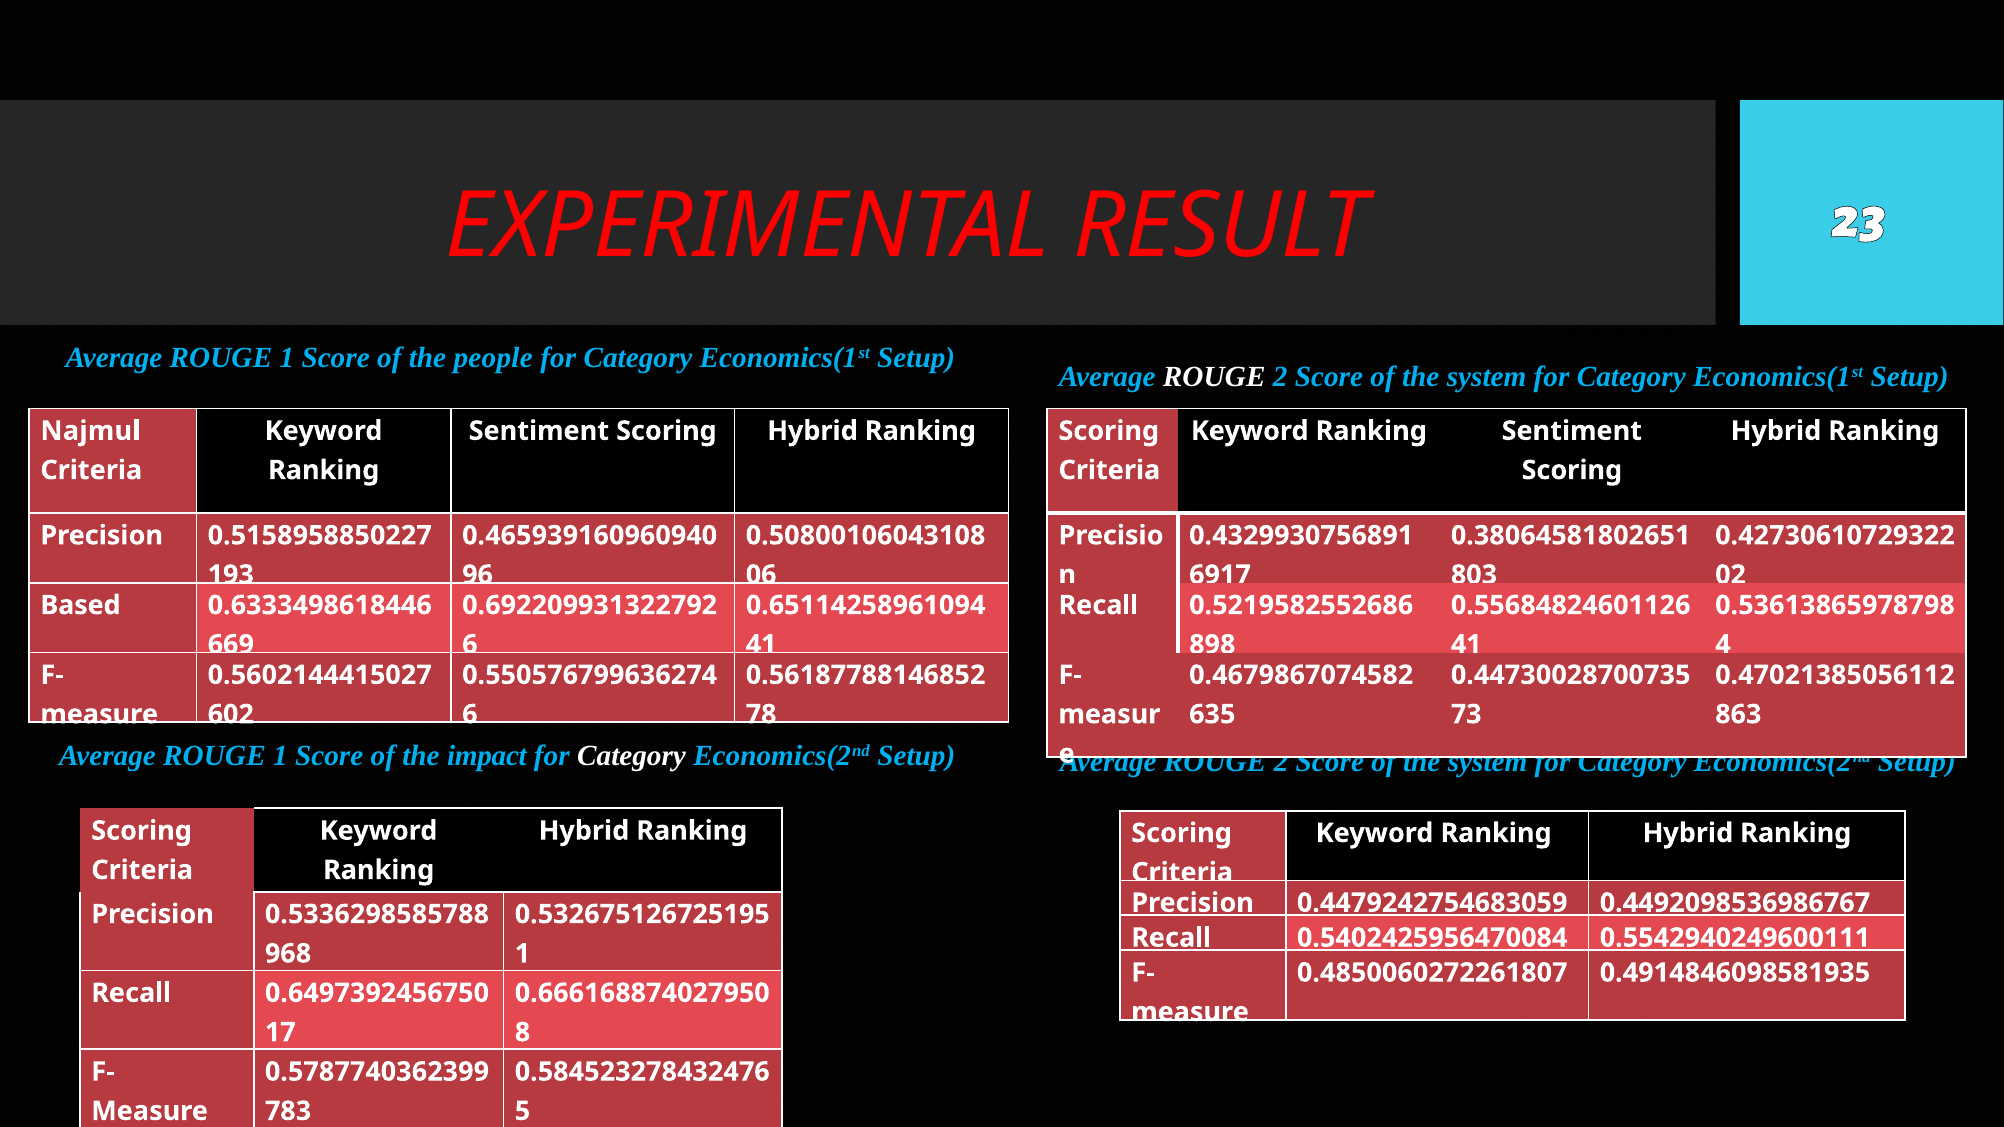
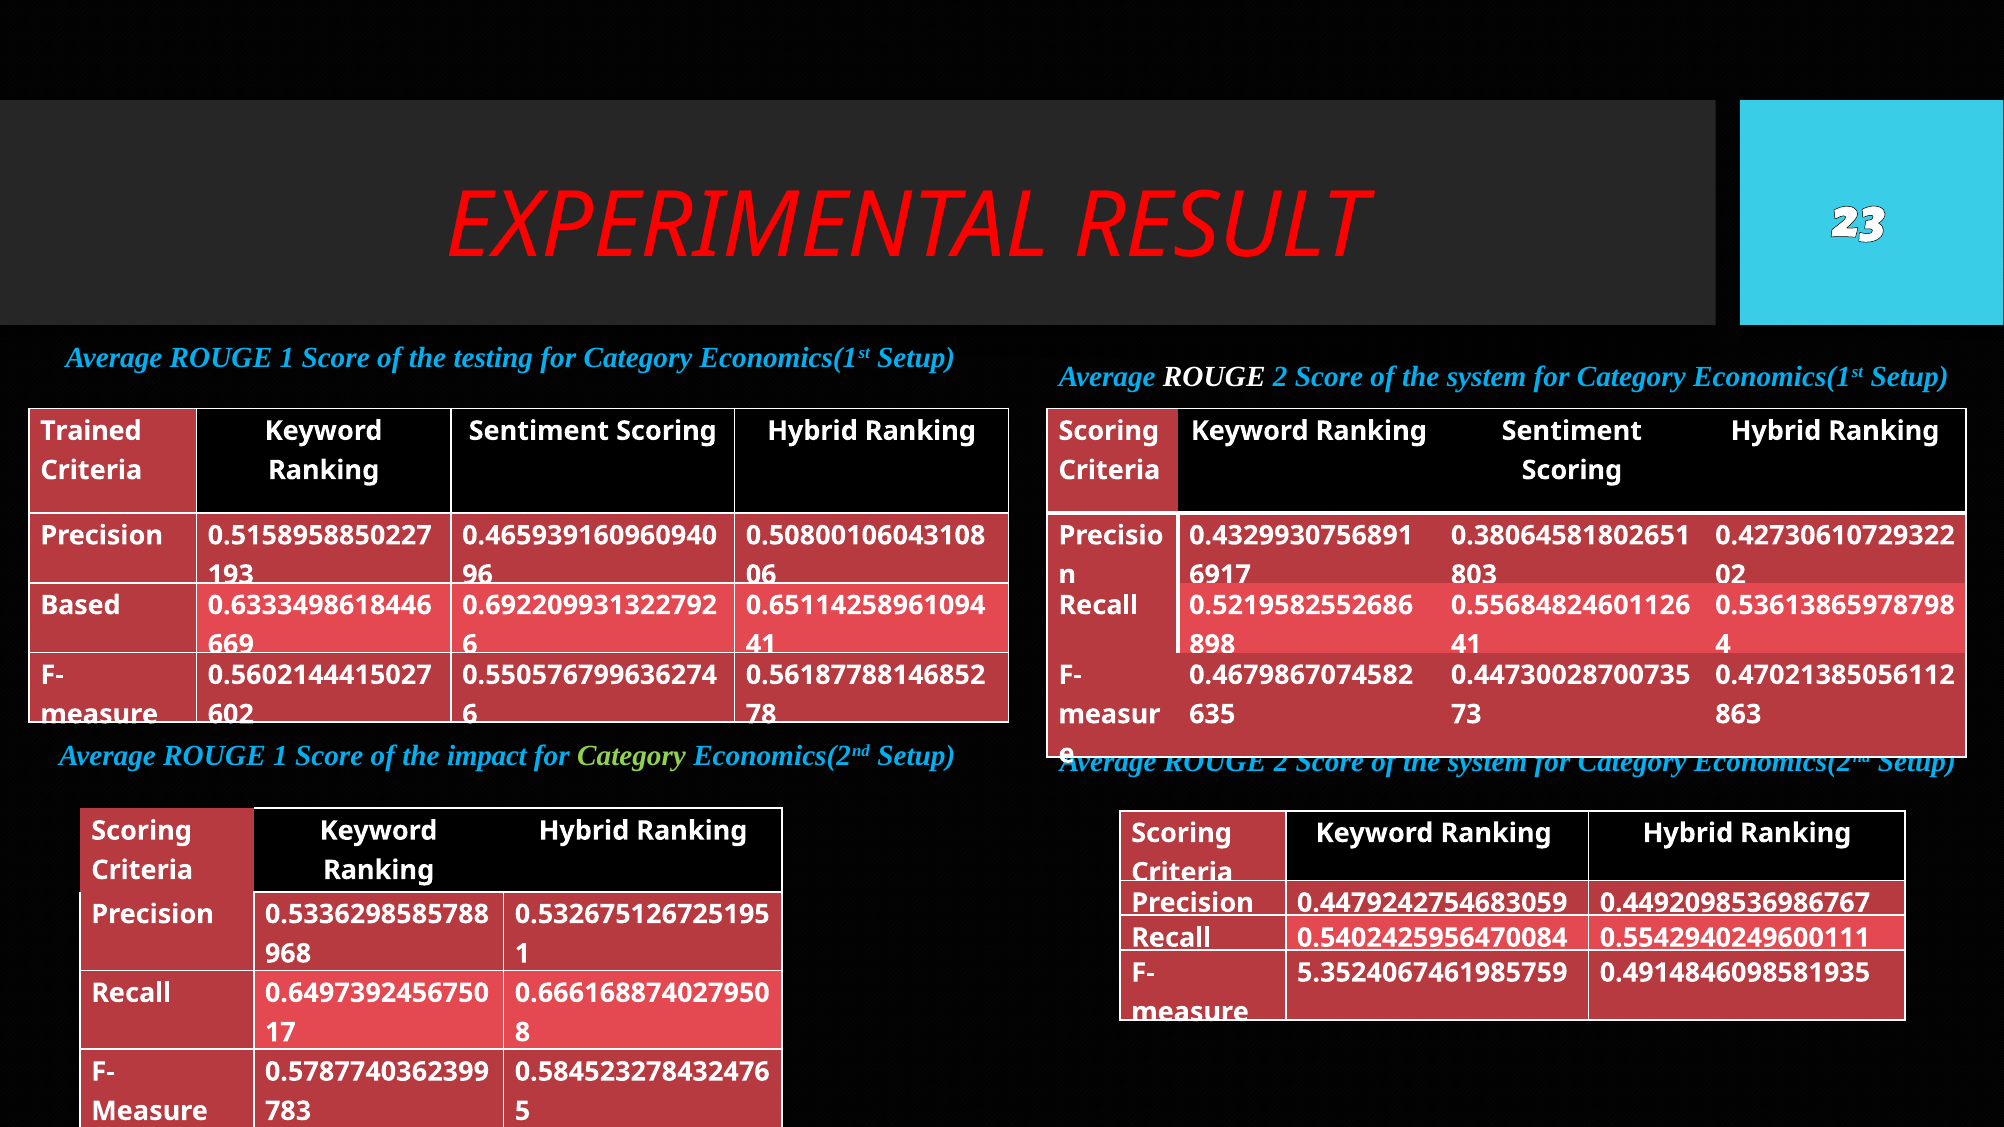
people: people -> testing (493, 358)
Najmul: Najmul -> Trained (91, 431)
Category colour: white -> light green (632, 756)
0.4850060272261807: 0.4850060272261807 -> 5.3524067461985759 (1432, 973)
